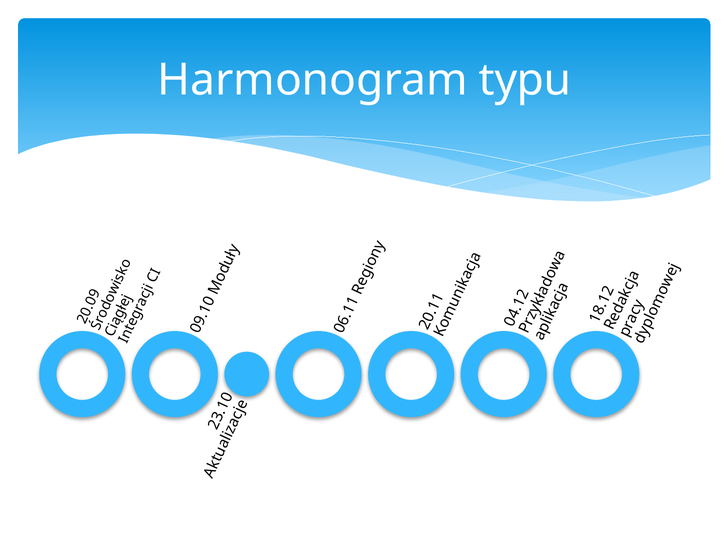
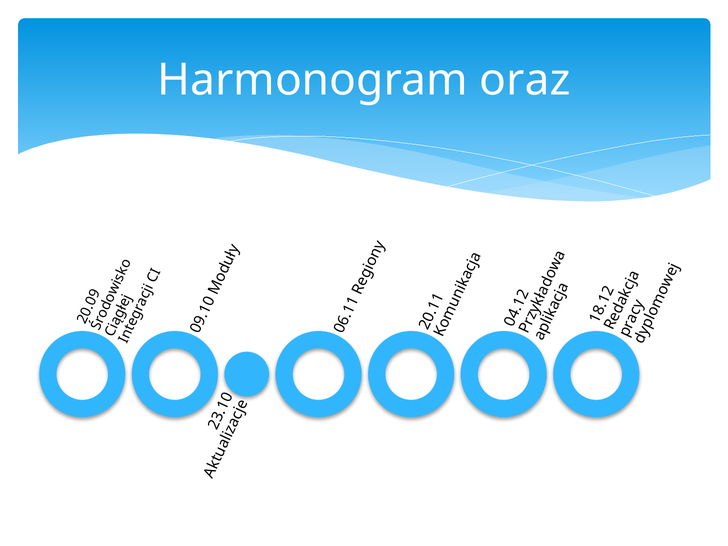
typu: typu -> oraz (525, 80)
